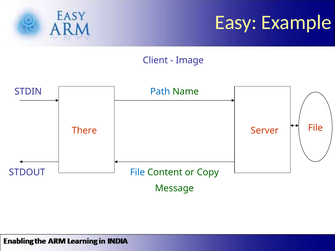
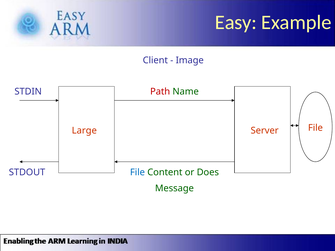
Path colour: blue -> red (160, 92)
There: There -> Large (84, 131)
Copy: Copy -> Does (208, 173)
